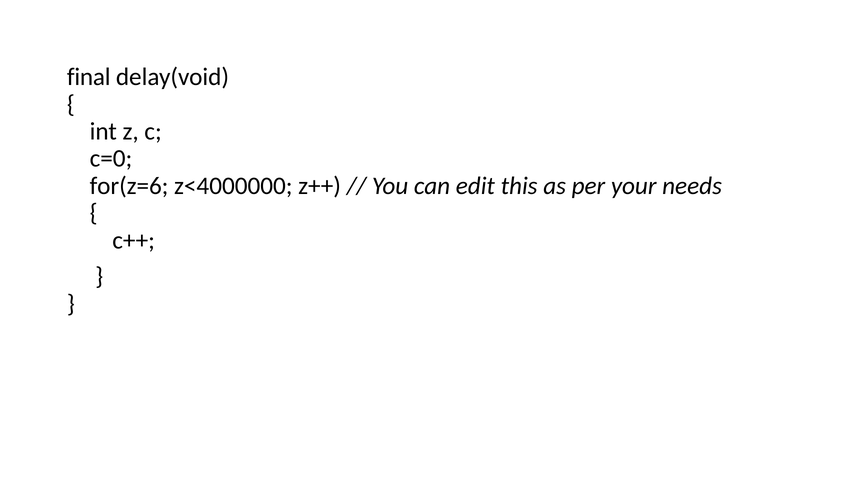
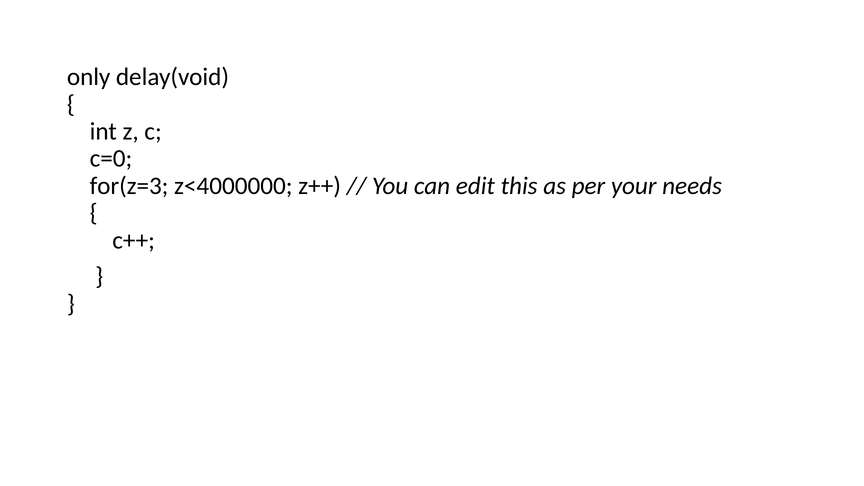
final: final -> only (89, 77)
for(z=6: for(z=6 -> for(z=3 (129, 186)
